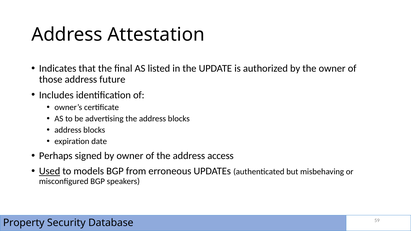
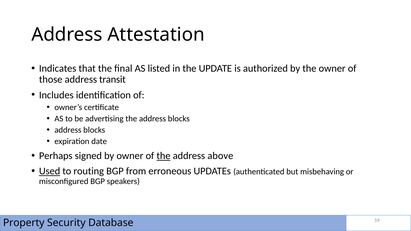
future: future -> transit (112, 80)
the underline: none -> present (163, 156)
access: access -> above (220, 156)
models: models -> routing (89, 171)
